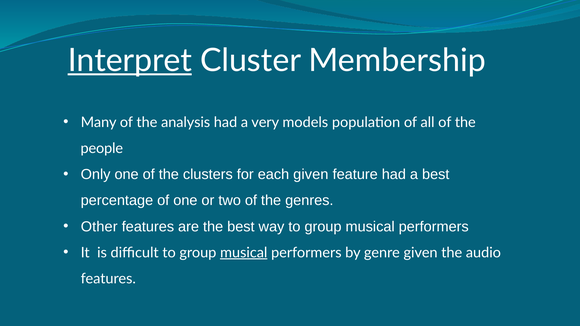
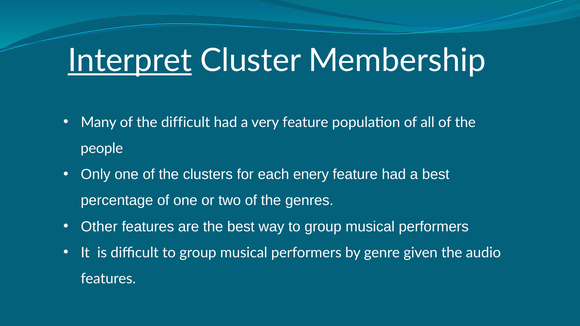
the analysis: analysis -> difficult (186, 122)
very models: models -> feature (305, 122)
each given: given -> enery (311, 175)
musical underline: present -> none (244, 253)
